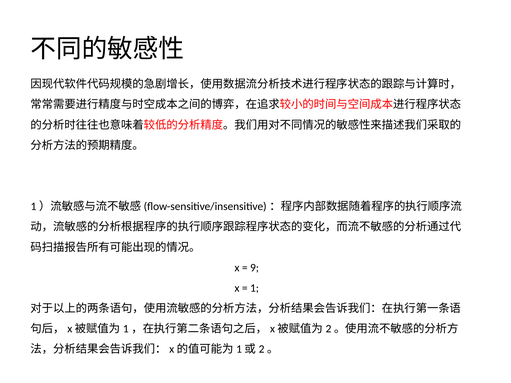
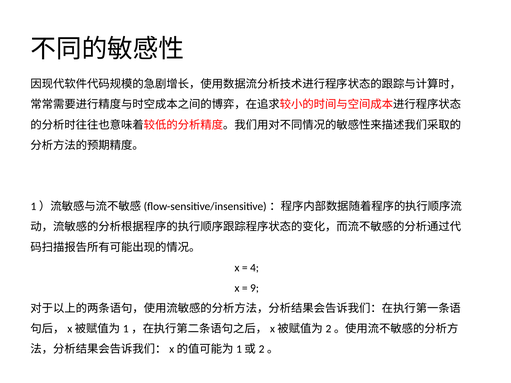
9: 9 -> 4 (255, 268)
1: 1 -> 9 (255, 288)
